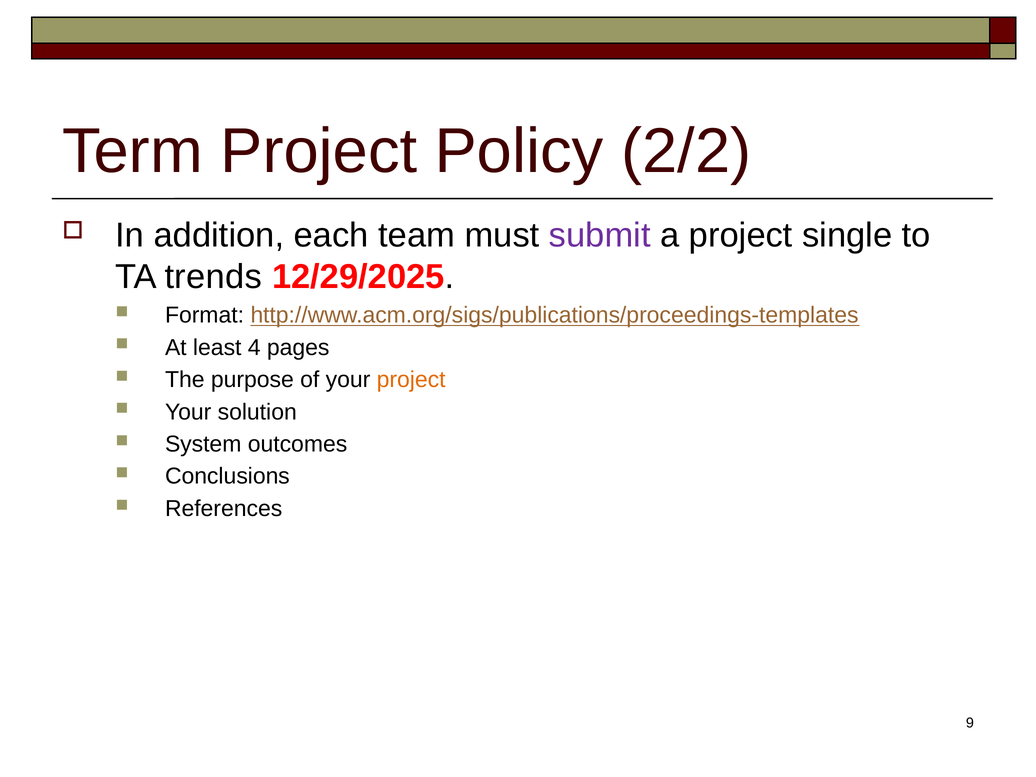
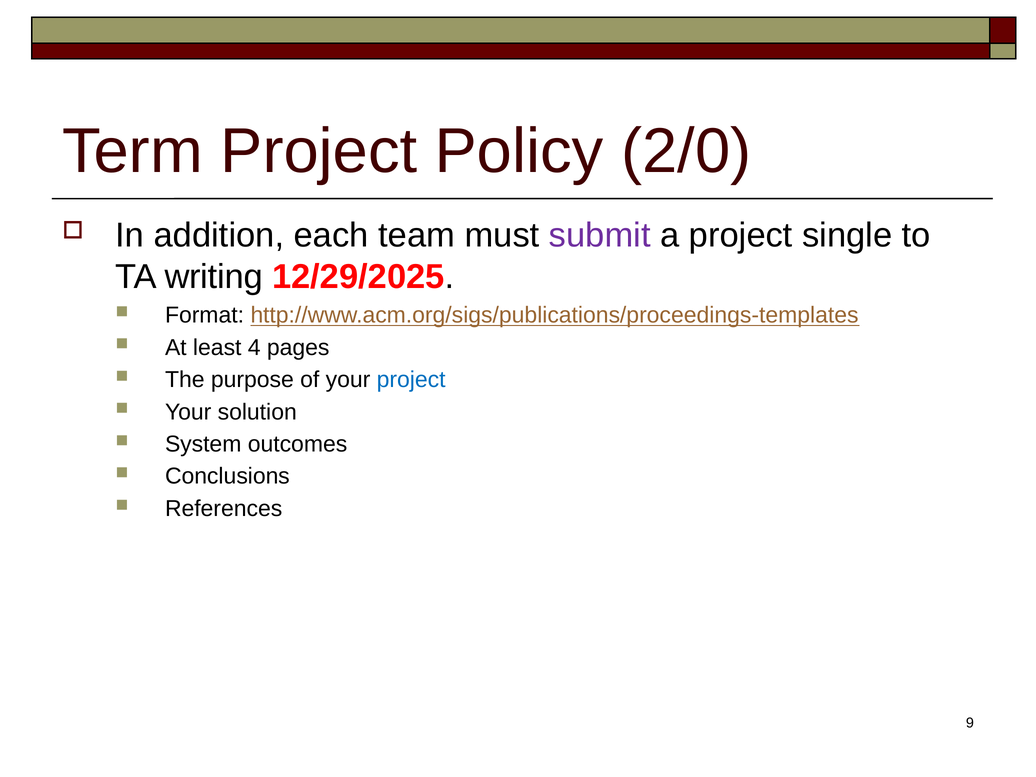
2/2: 2/2 -> 2/0 (686, 151)
trends: trends -> writing (214, 277)
project colour: orange -> blue (411, 380)
